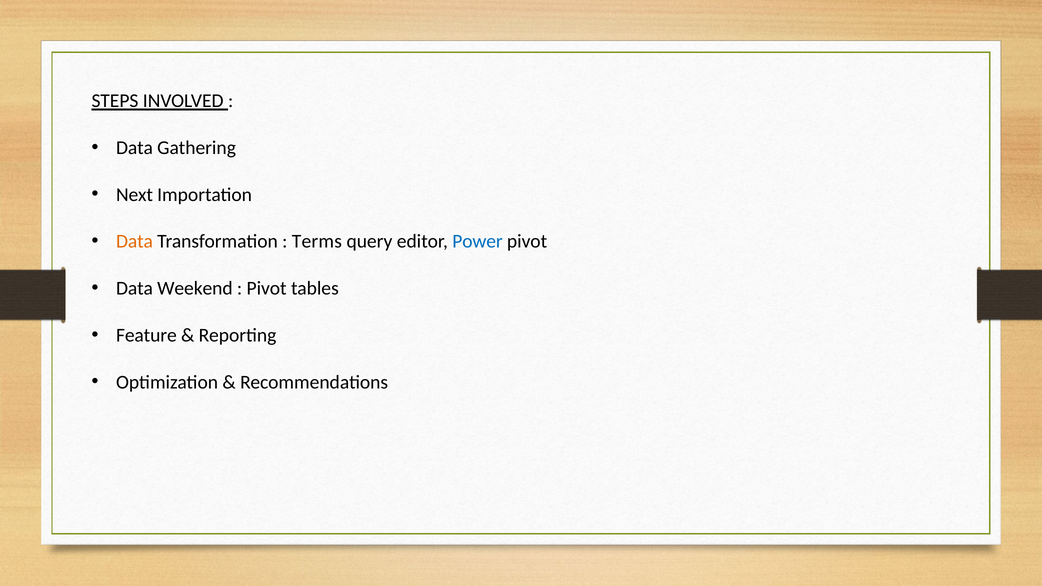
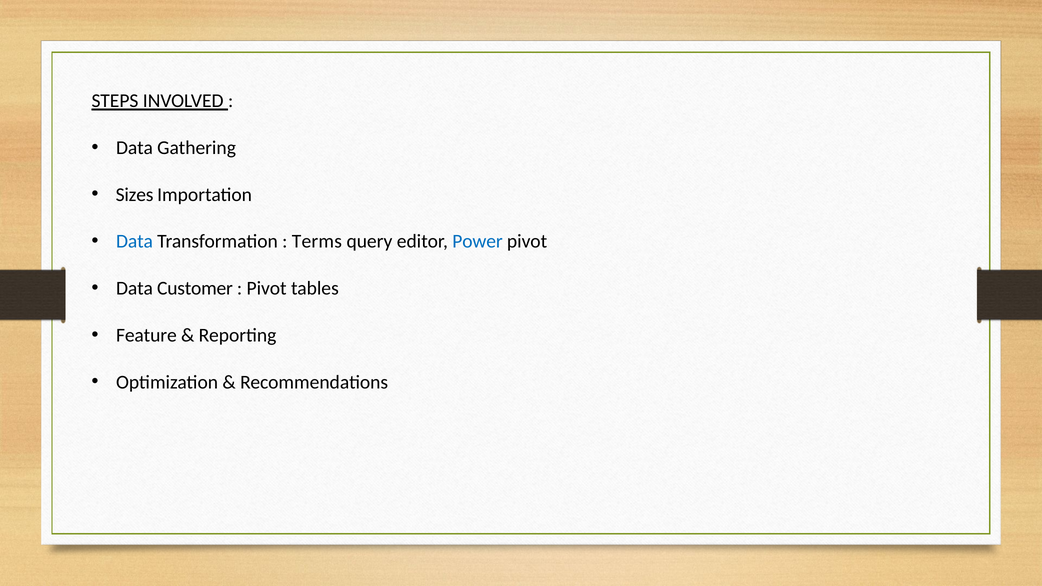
Next: Next -> Sizes (135, 195)
Data colour: orange -> blue (134, 242)
Weekend: Weekend -> Customer (195, 288)
